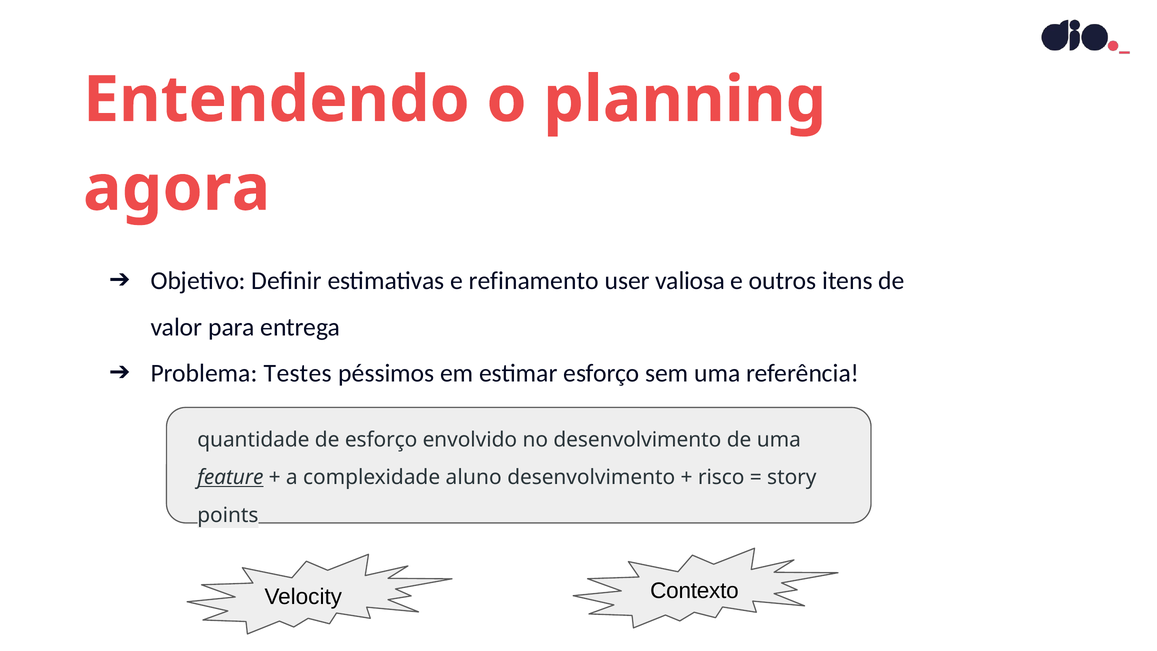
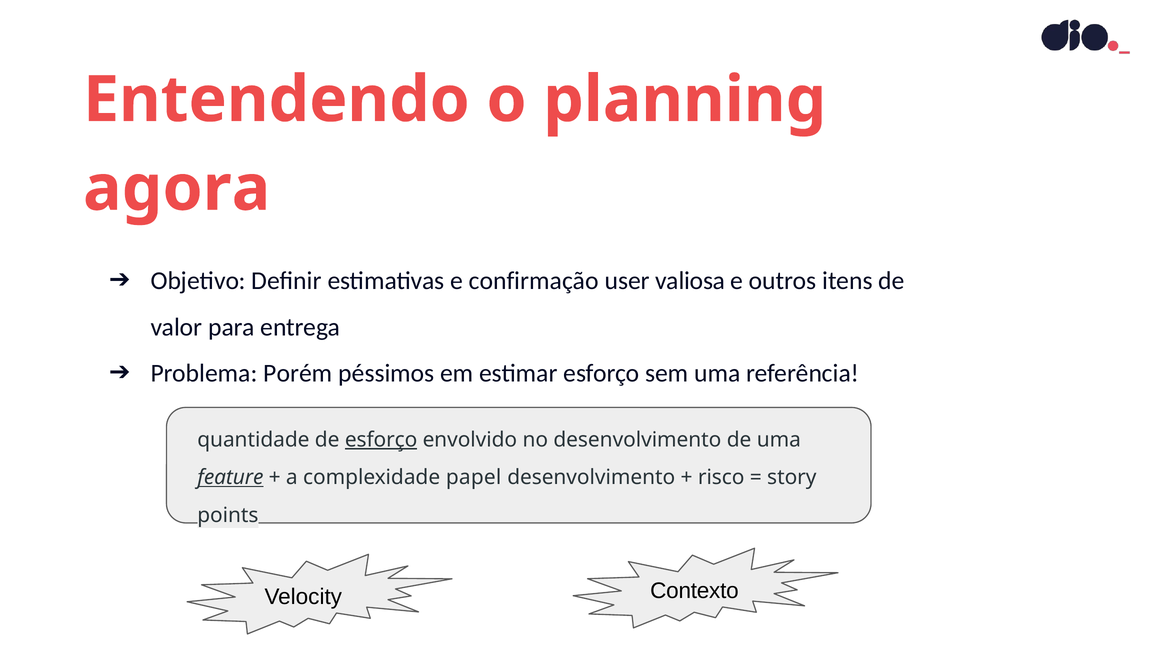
refinamento: refinamento -> confirmação (534, 281)
Testes: Testes -> Porém (298, 373)
esforço underline: none -> present (381, 440)
aluno: aluno -> papel (474, 477)
